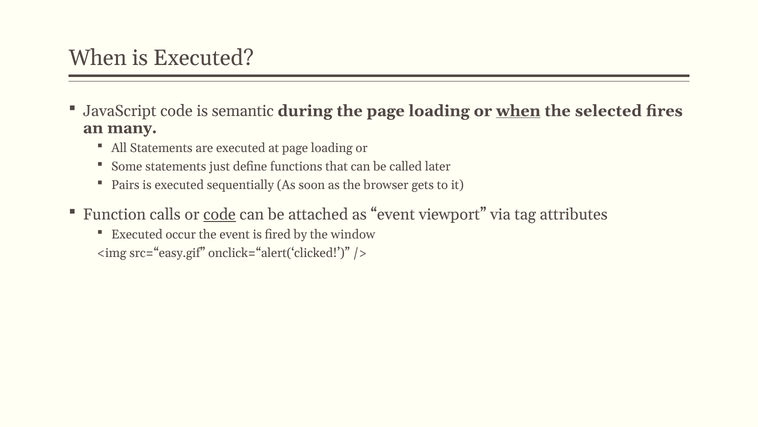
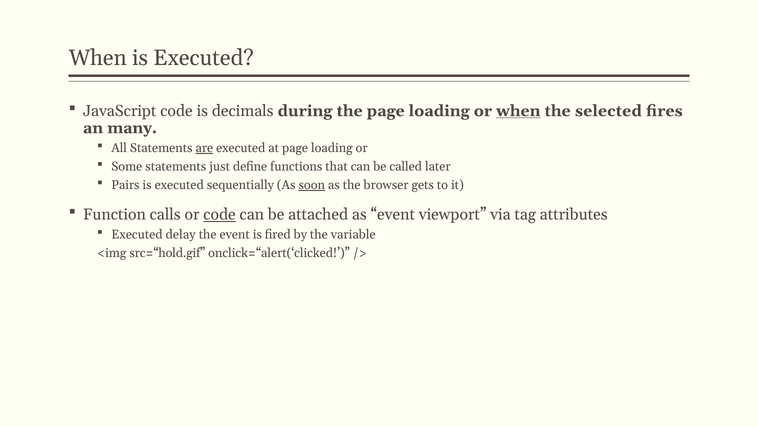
semantic: semantic -> decimals (243, 111)
are underline: none -> present (204, 148)
soon underline: none -> present (312, 185)
occur: occur -> delay (181, 234)
window: window -> variable (353, 234)
src=“easy.gif: src=“easy.gif -> src=“hold.gif (167, 253)
